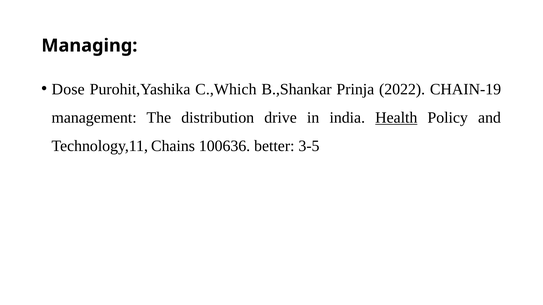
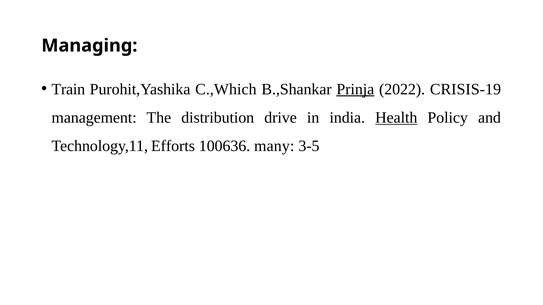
Dose: Dose -> Train (68, 89)
Prinja underline: none -> present (355, 89)
CHAIN-19: CHAIN-19 -> CRISIS-19 (465, 89)
Chains: Chains -> Efforts (173, 146)
better: better -> many (274, 146)
